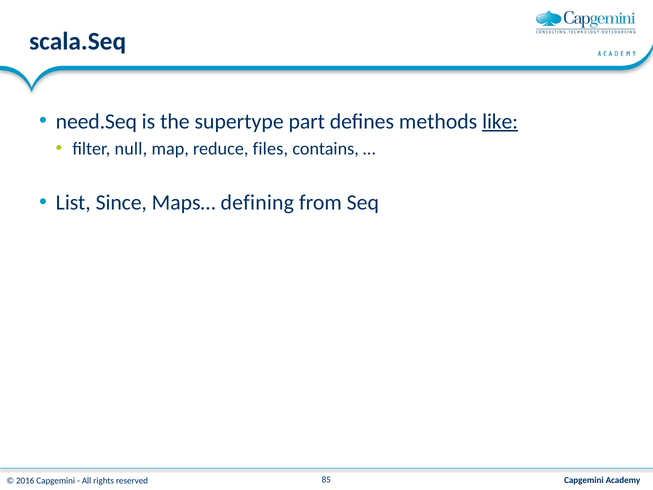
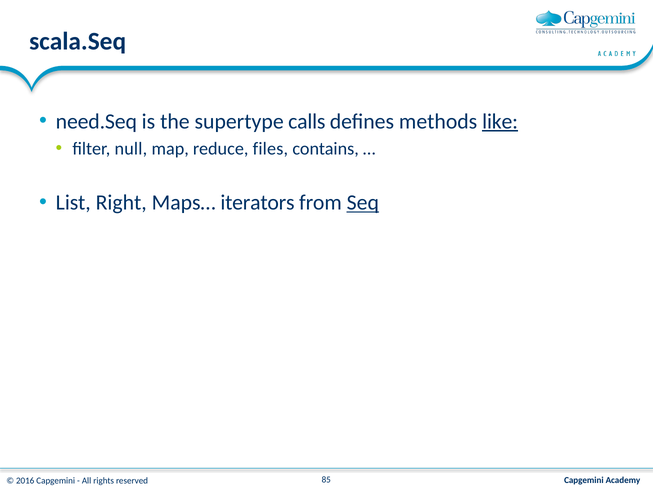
part: part -> calls (307, 121)
Since: Since -> Right (121, 203)
defining: defining -> iterators (257, 203)
Seq underline: none -> present (363, 203)
